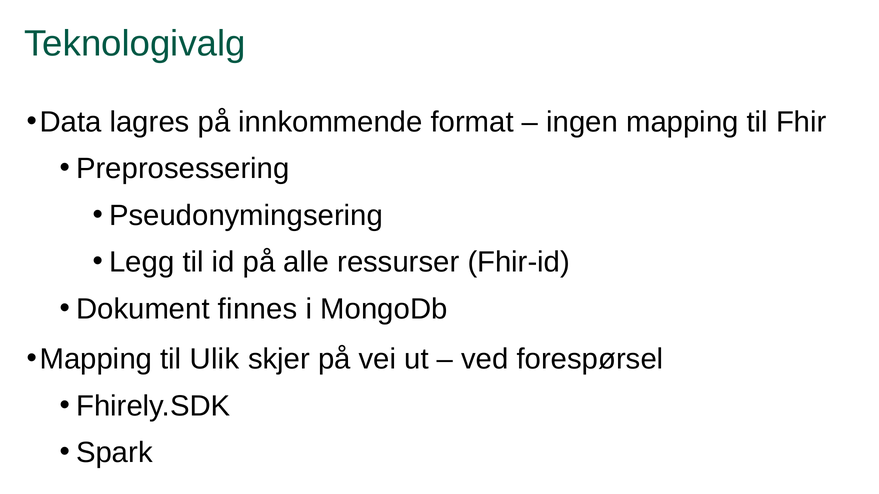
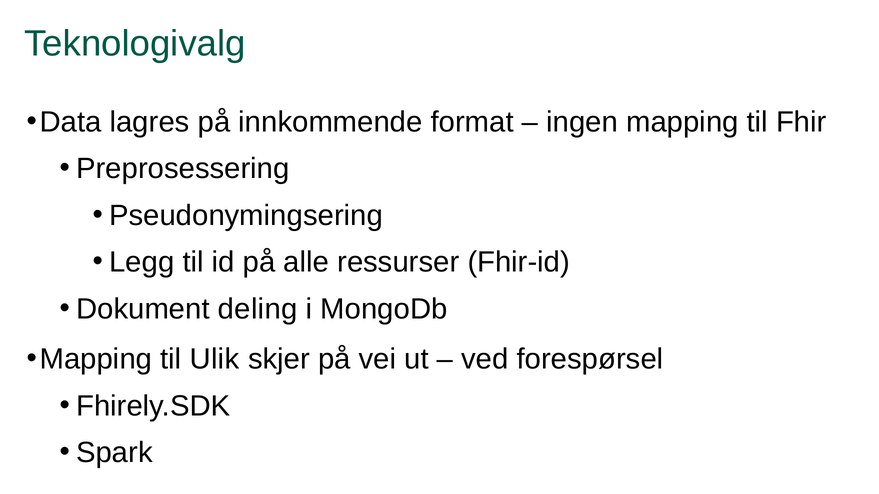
finnes: finnes -> deling (258, 309)
